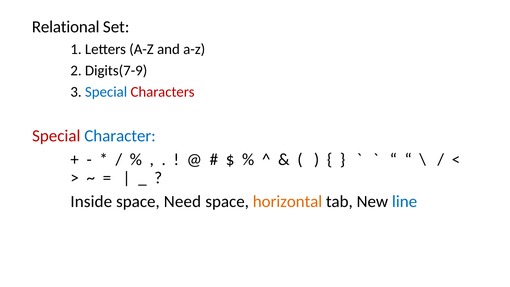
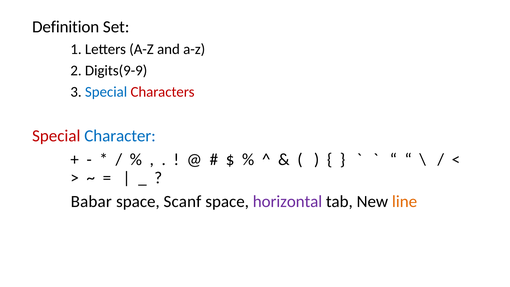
Relational: Relational -> Definition (66, 27)
Digits(7-9: Digits(7-9 -> Digits(9-9 (116, 71)
Inside: Inside -> Babar (91, 202)
Need: Need -> Scanf (182, 202)
horizontal colour: orange -> purple (287, 202)
line colour: blue -> orange (405, 202)
